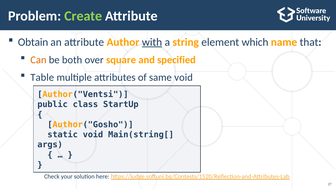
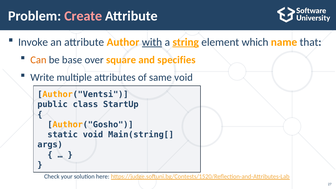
Create colour: light green -> pink (83, 16)
Obtain: Obtain -> Invoke (33, 42)
string underline: none -> present (186, 42)
both: both -> base (72, 60)
specified: specified -> specifies (176, 60)
Table: Table -> Write (42, 77)
